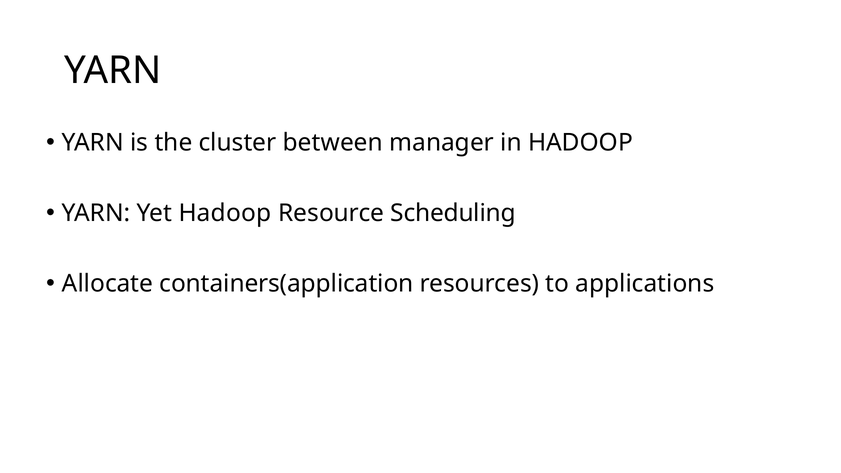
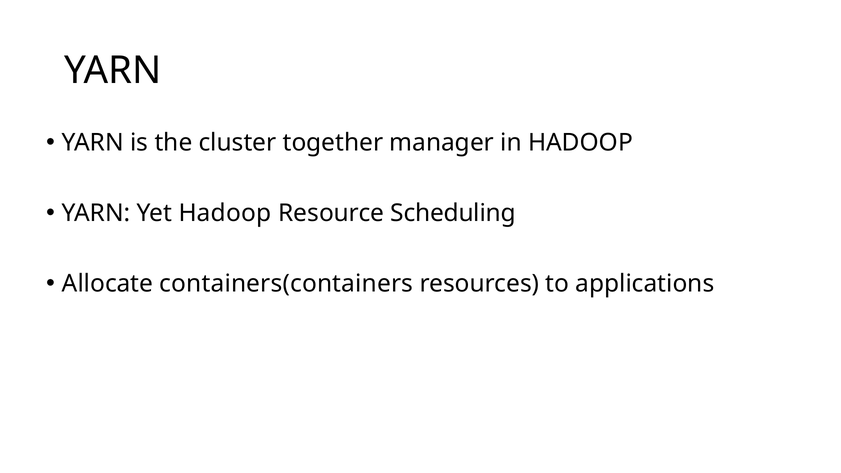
between: between -> together (333, 143)
containers(application: containers(application -> containers(containers (286, 284)
